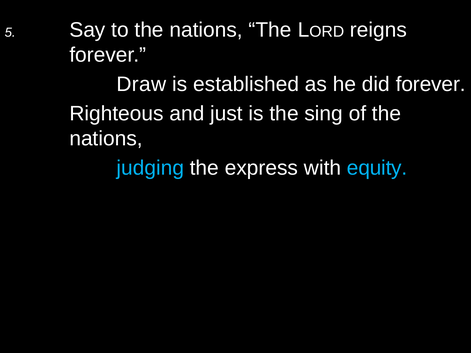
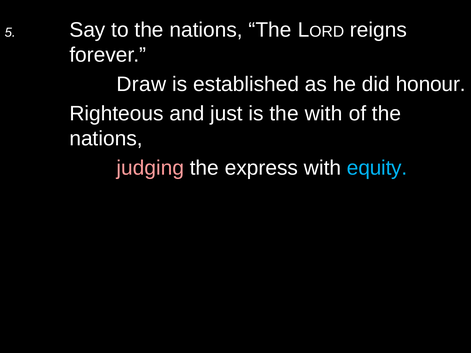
did forever: forever -> honour (431, 84)
the sing: sing -> with (324, 114)
judging colour: light blue -> pink (150, 168)
